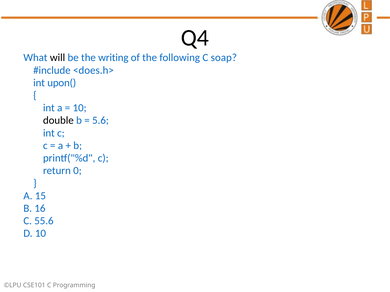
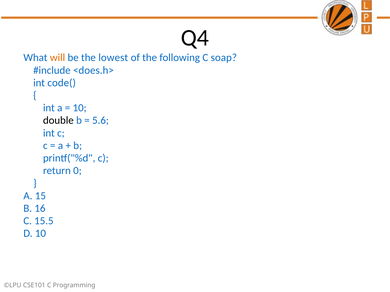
will colour: black -> orange (58, 58)
writing: writing -> lowest (113, 58)
upon(: upon( -> code( (62, 83)
55.6: 55.6 -> 15.5 (44, 221)
